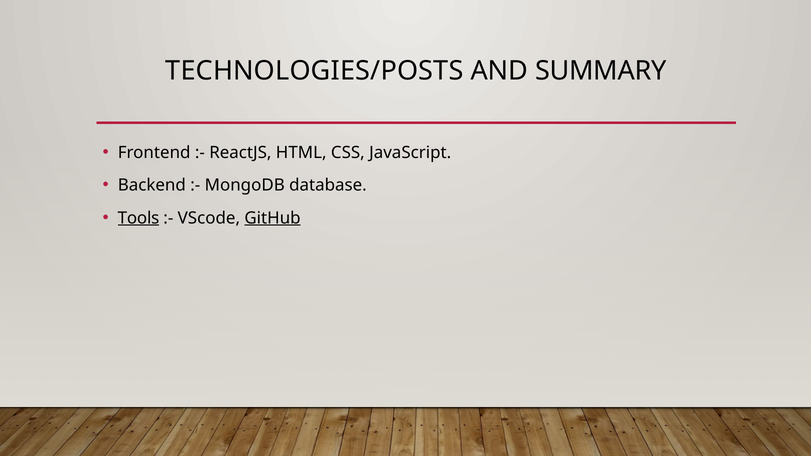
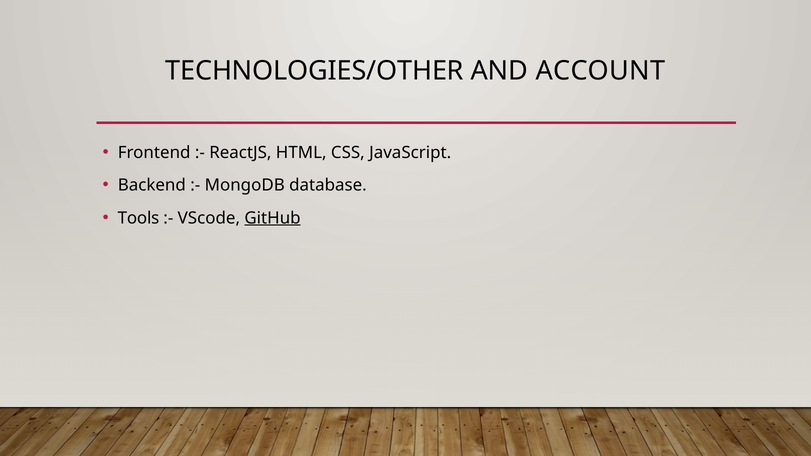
TECHNOLOGIES/POSTS: TECHNOLOGIES/POSTS -> TECHNOLOGIES/OTHER (315, 71)
SUMMARY: SUMMARY -> ACCOUNT (600, 71)
Tools underline: present -> none (139, 218)
